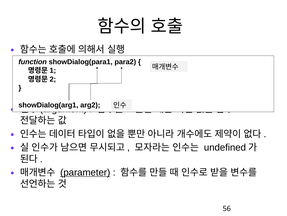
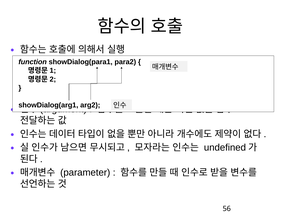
parameter underline: present -> none (85, 172)
